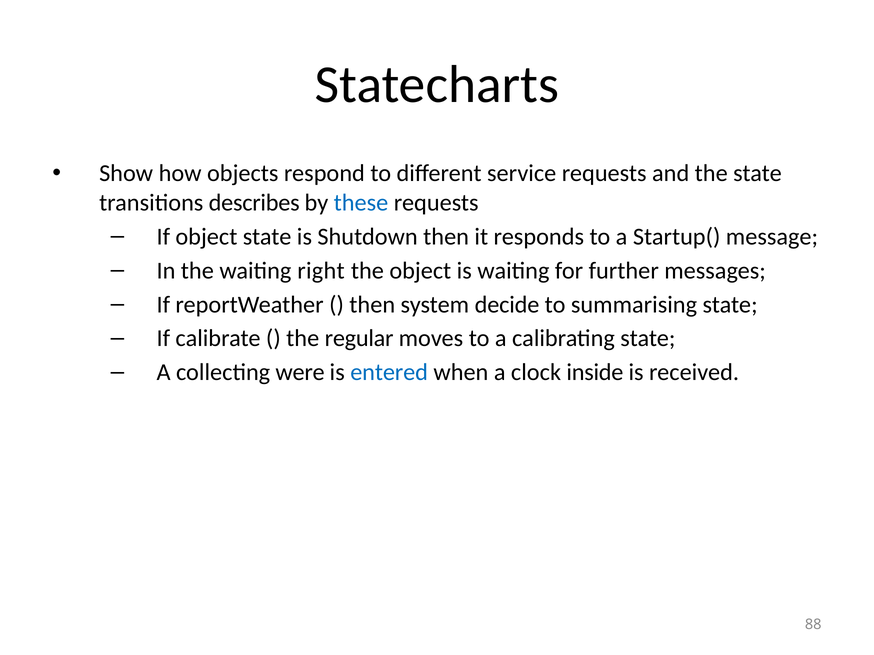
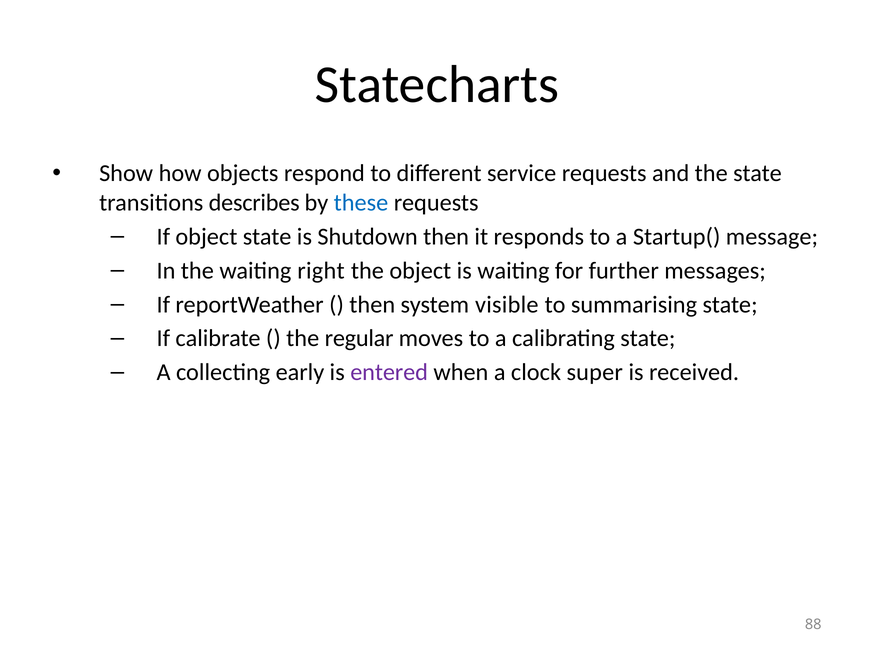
decide: decide -> visible (507, 305)
were: were -> early (300, 373)
entered colour: blue -> purple (389, 373)
inside: inside -> super (595, 373)
